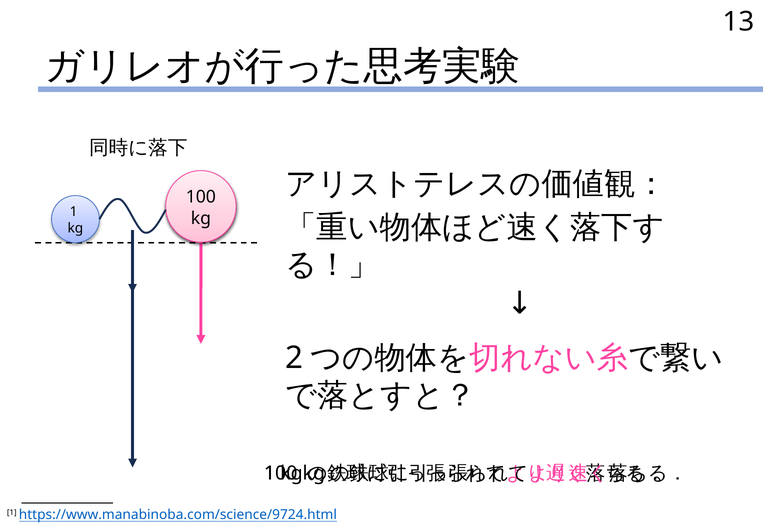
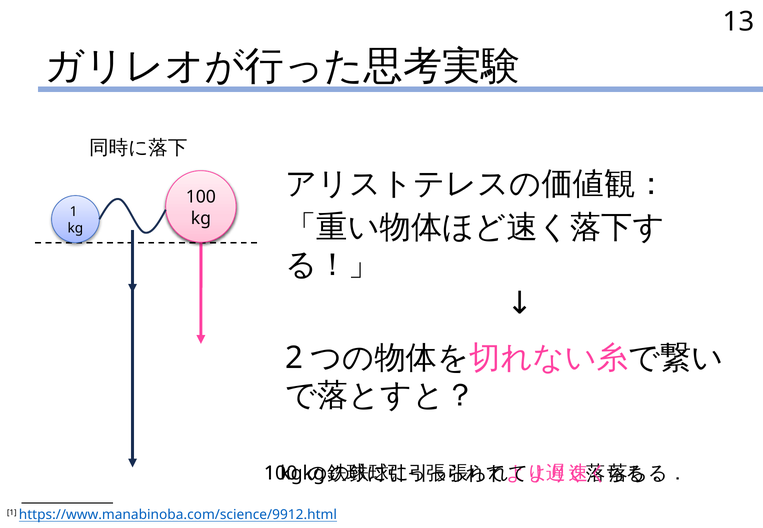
https://www.manabinoba.com/science/9724.html: https://www.manabinoba.com/science/9724.html -> https://www.manabinoba.com/science/9912.html (178, 515)
